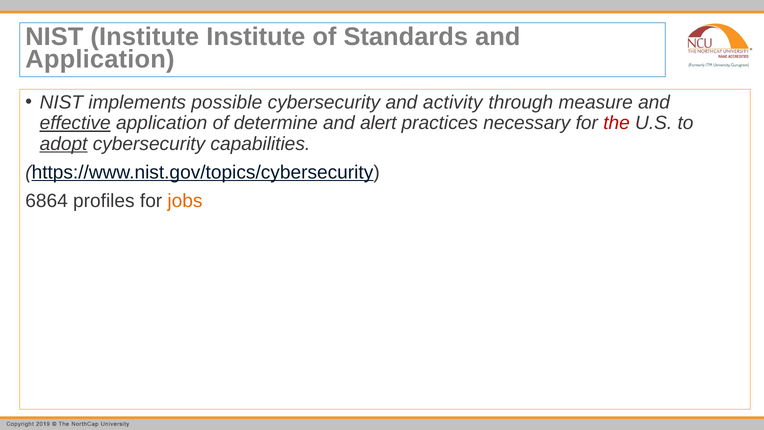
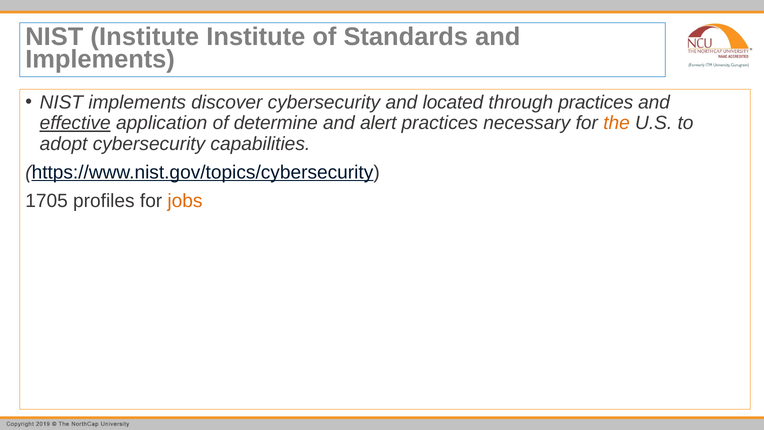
Application: Application -> Implements (100, 59)
possible: possible -> discover (227, 102)
activity: activity -> located (453, 102)
through measure: measure -> practices (596, 102)
the colour: red -> orange (617, 123)
adopt underline: present -> none (64, 144)
6864: 6864 -> 1705 (47, 201)
